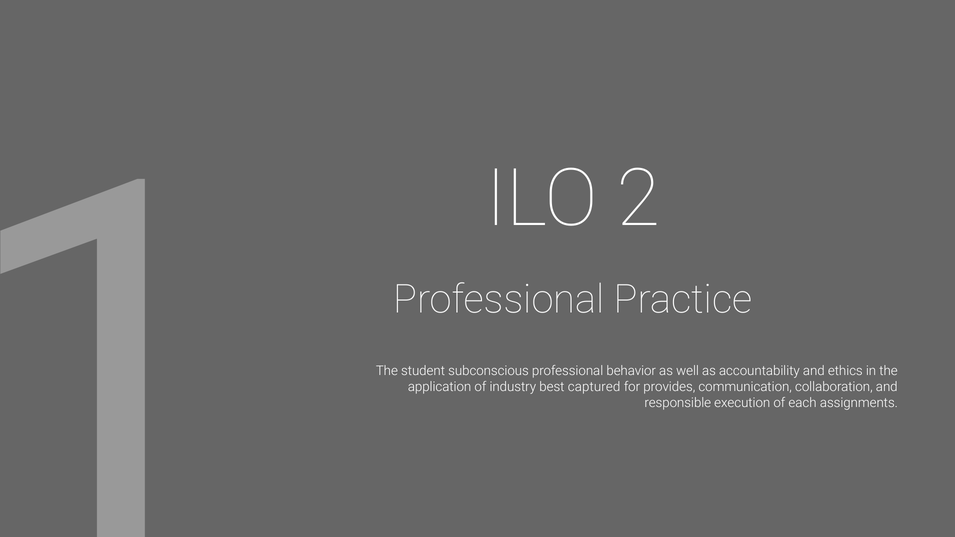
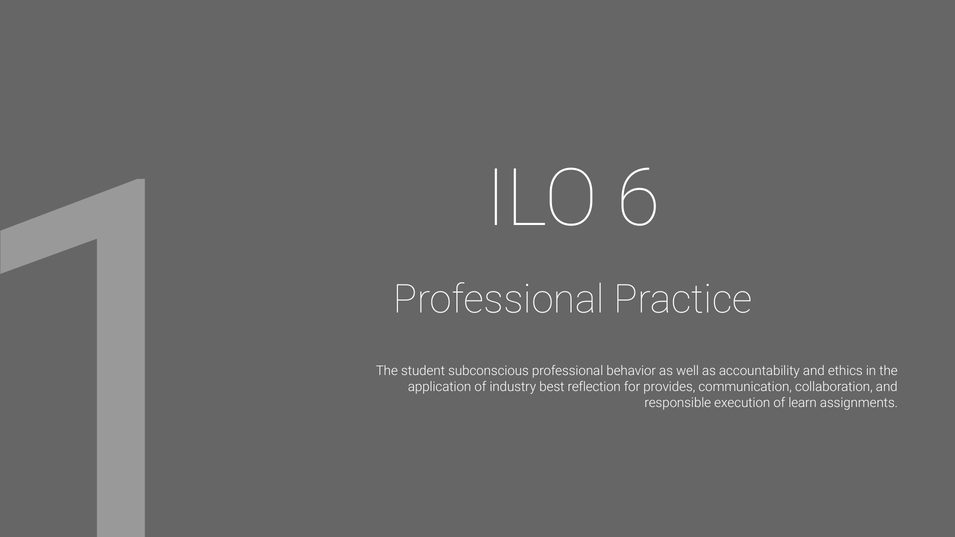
2: 2 -> 6 (639, 199)
captured: captured -> reflection (594, 387)
each: each -> learn (803, 403)
